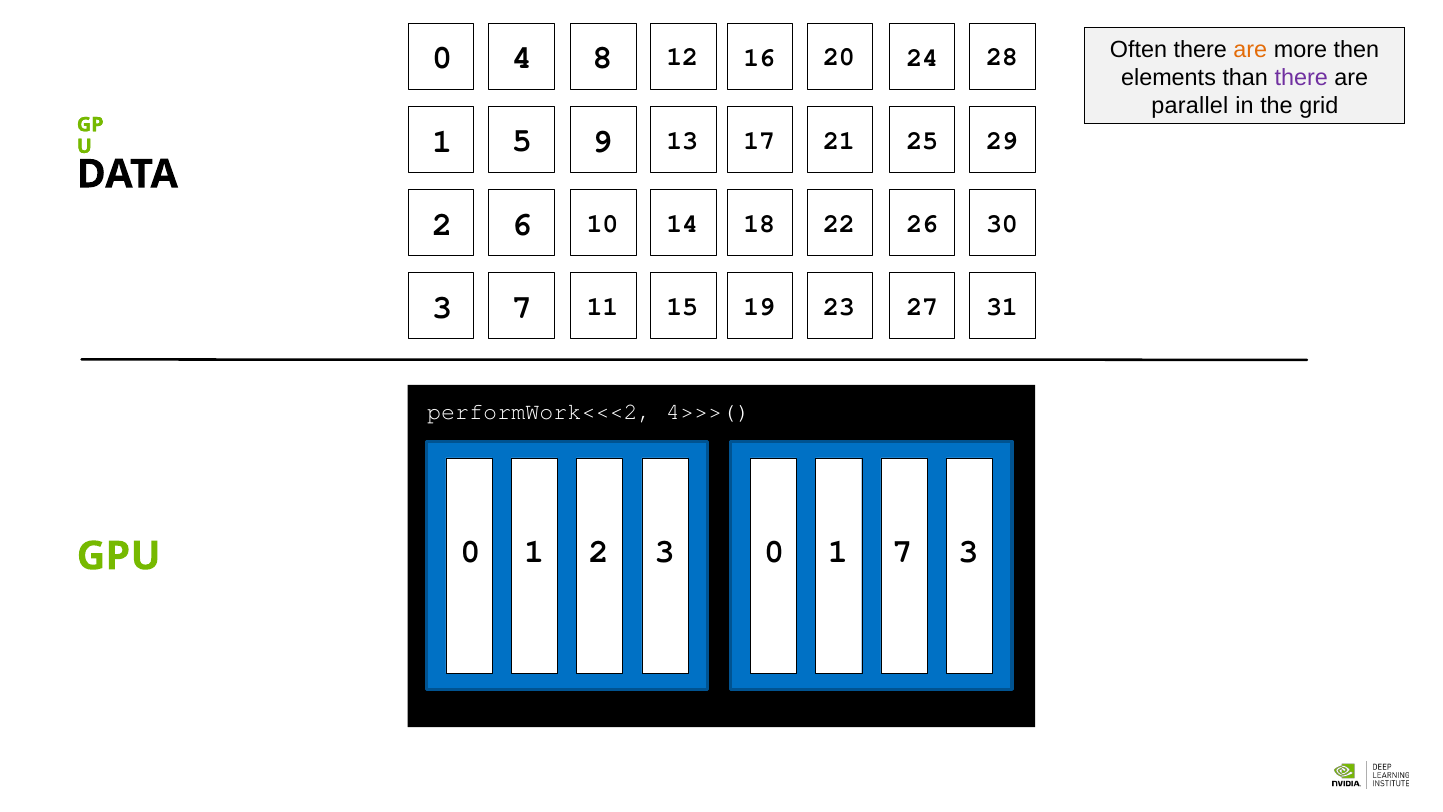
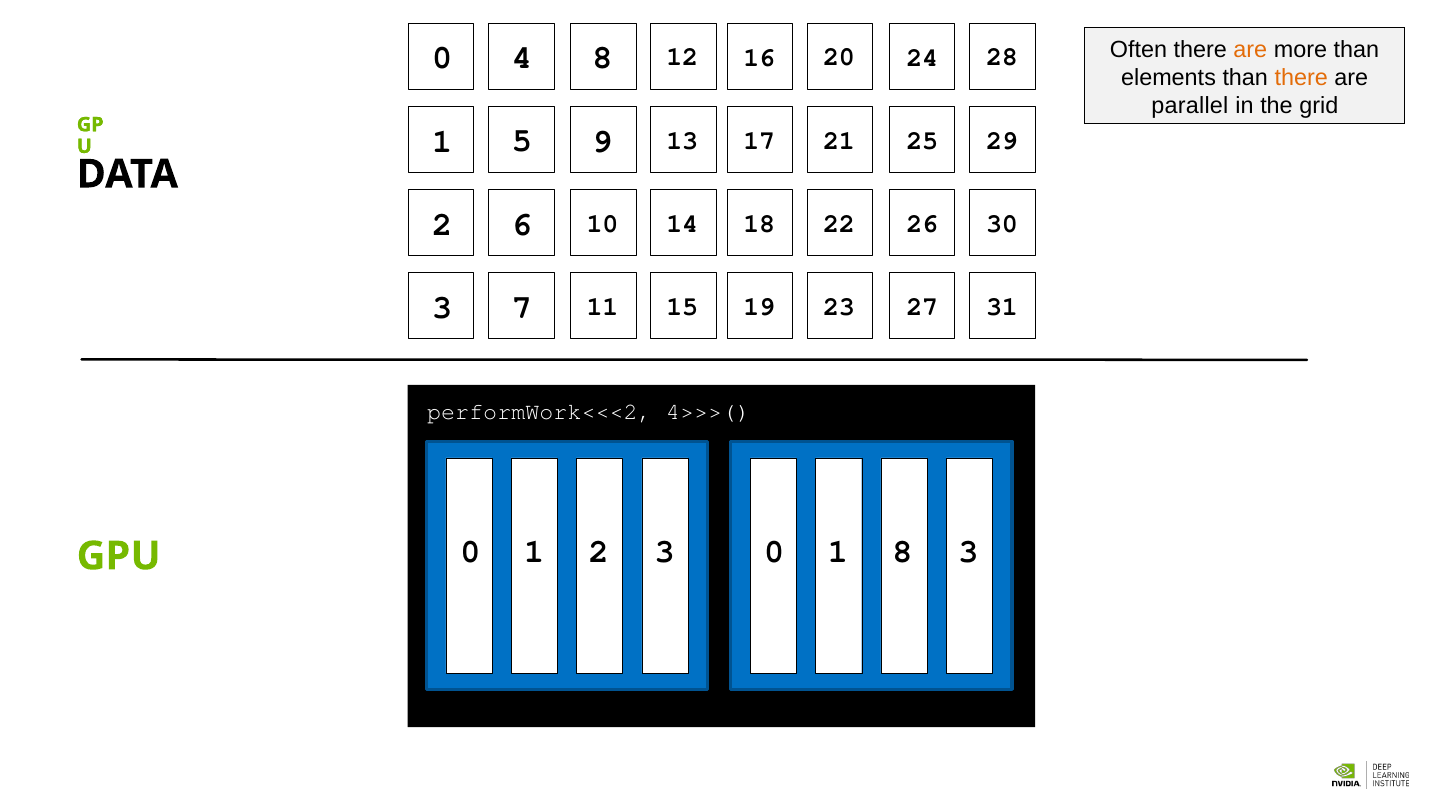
more then: then -> than (1356, 49)
there colour: purple -> orange (1301, 77)
1 7: 7 -> 8 (902, 551)
